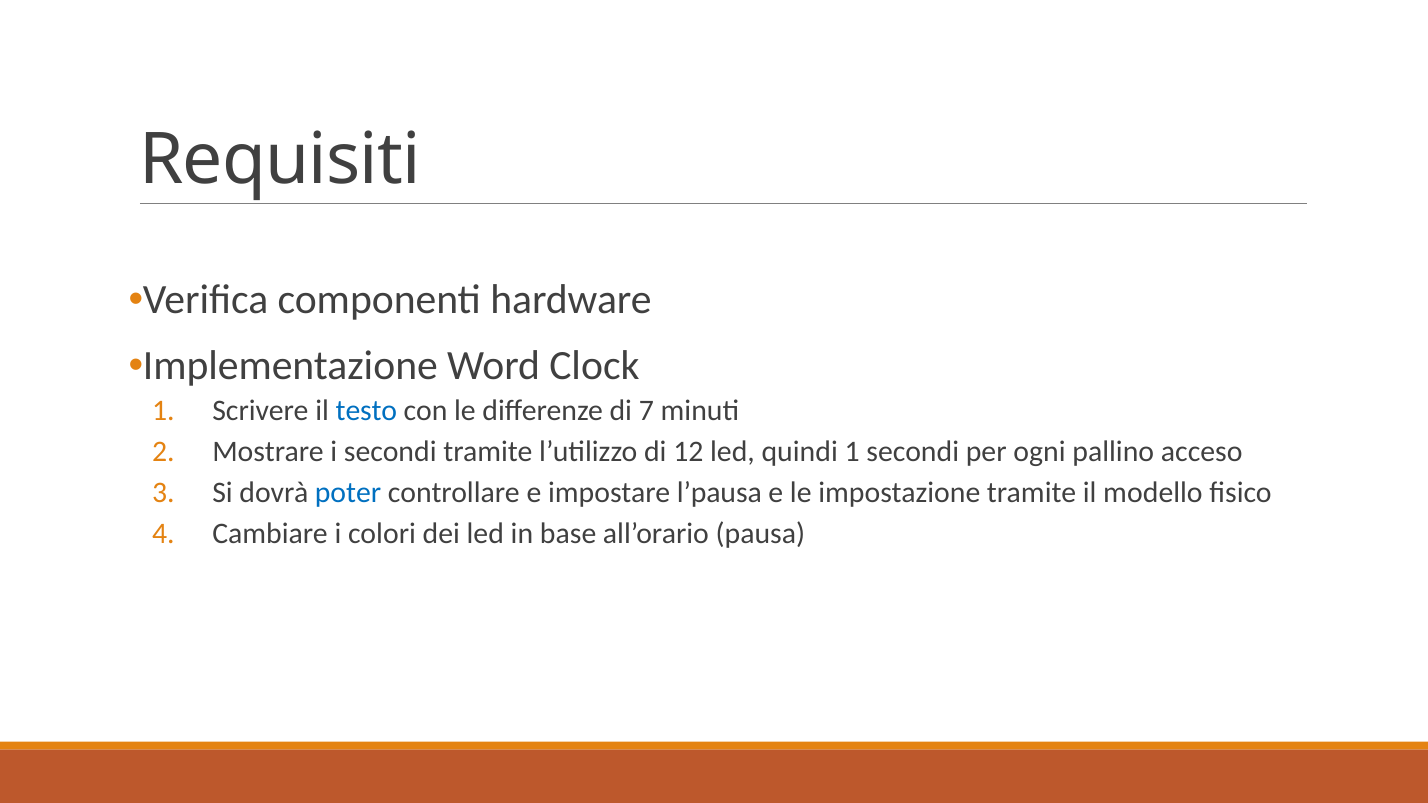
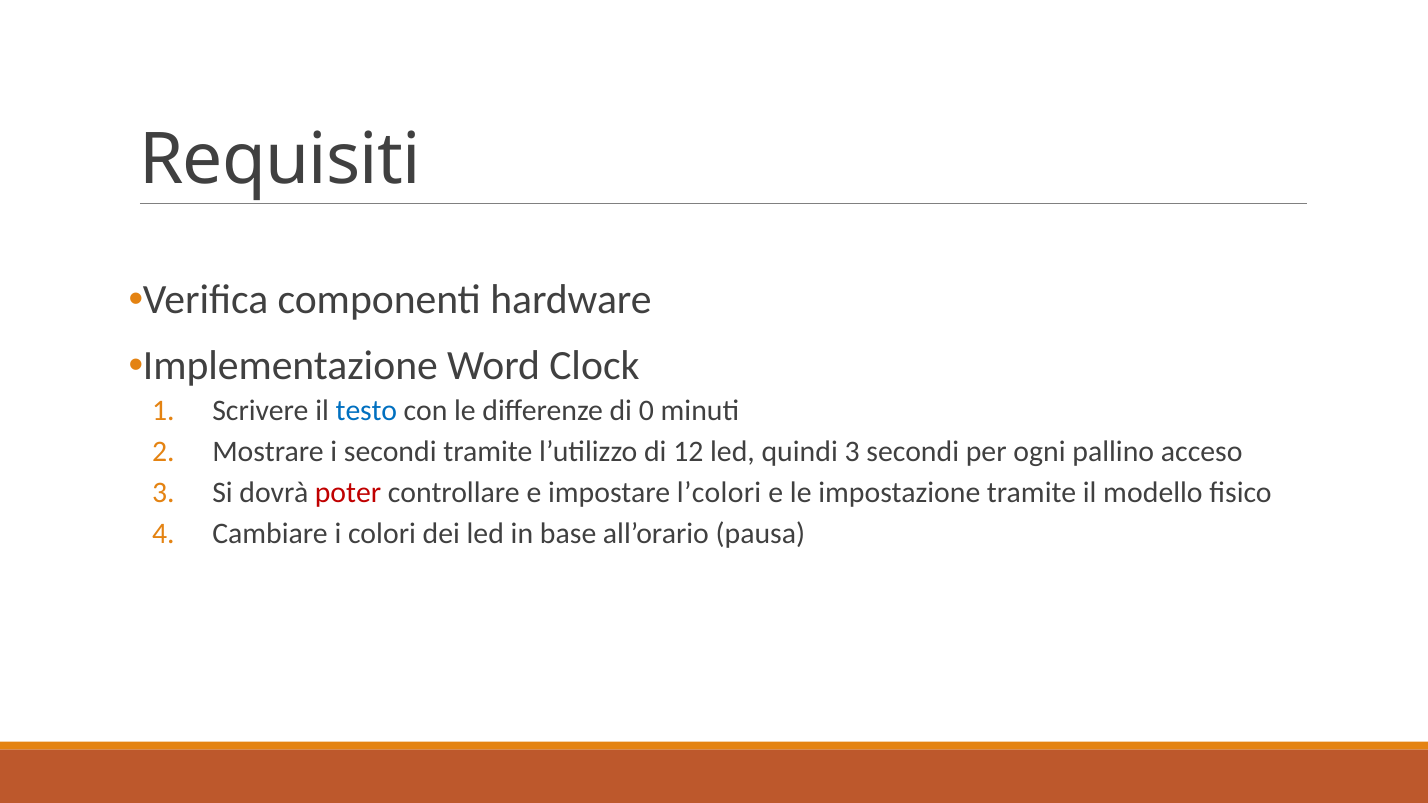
7: 7 -> 0 (646, 411)
quindi 1: 1 -> 3 (852, 452)
poter colour: blue -> red (348, 493)
l’pausa: l’pausa -> l’colori (719, 493)
